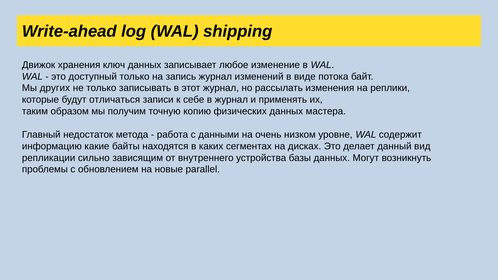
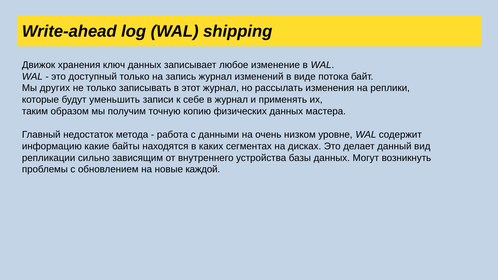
отличаться: отличаться -> уменьшить (115, 100)
parallel: parallel -> каждой (203, 170)
